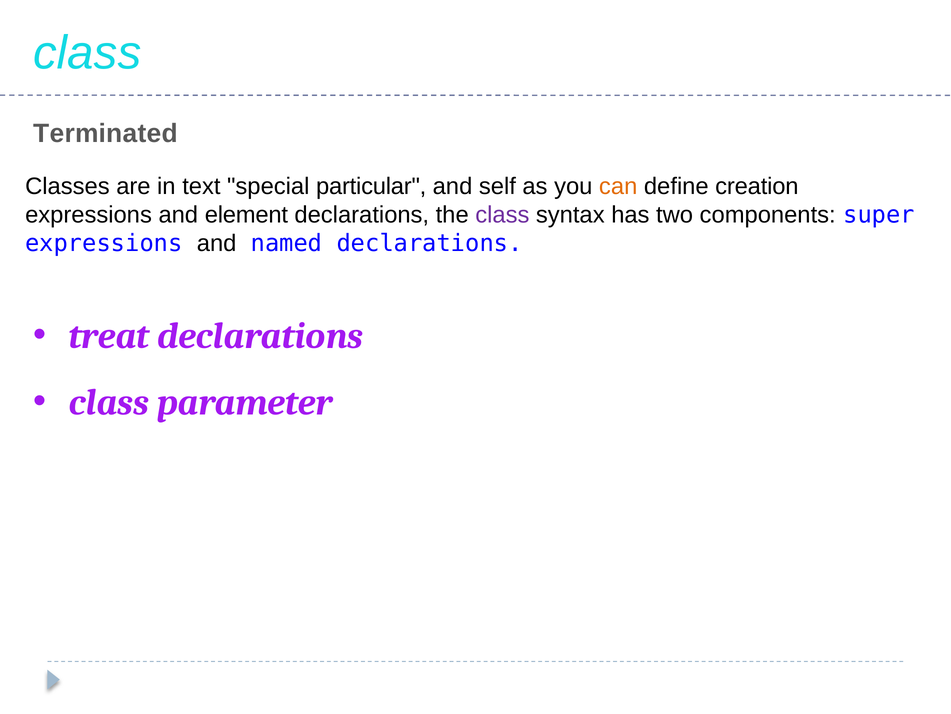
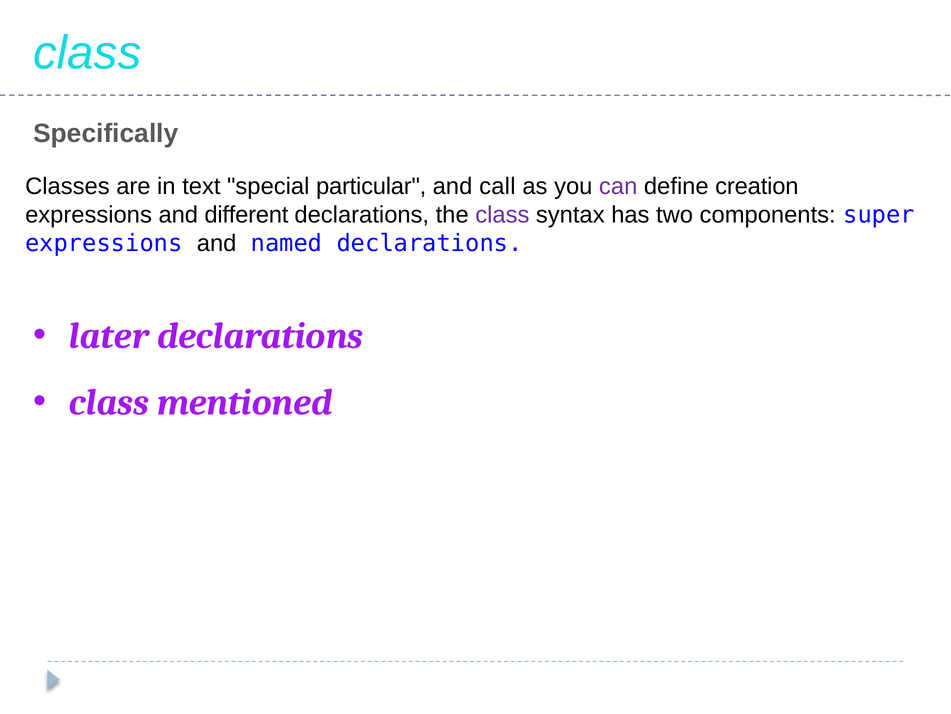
Terminated: Terminated -> Specifically (106, 133)
self: self -> call (497, 186)
can colour: orange -> purple (618, 186)
element: element -> different (246, 215)
treat: treat -> later (109, 336)
parameter: parameter -> mentioned (245, 402)
